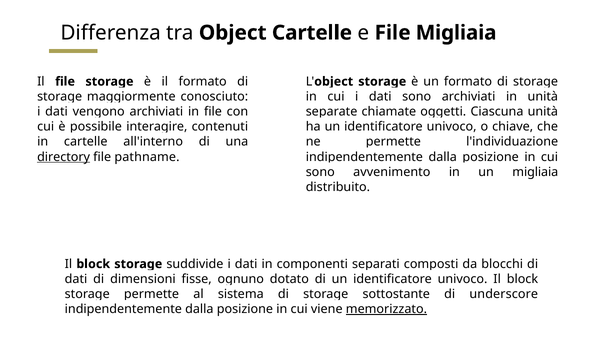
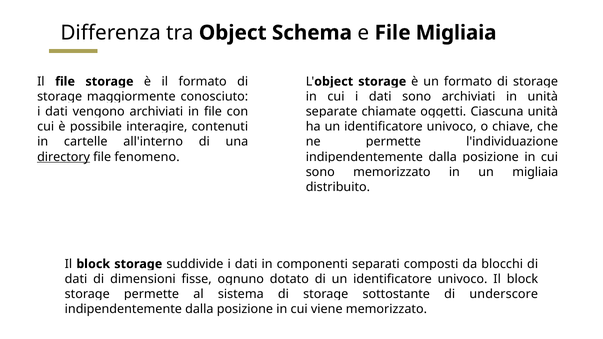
Object Cartelle: Cartelle -> Schema (312, 33)
pathname: pathname -> fenomeno (147, 157)
avvenimento: avvenimento -> memorizzato (392, 172)
memorizzato underline: present -> none (386, 309)
